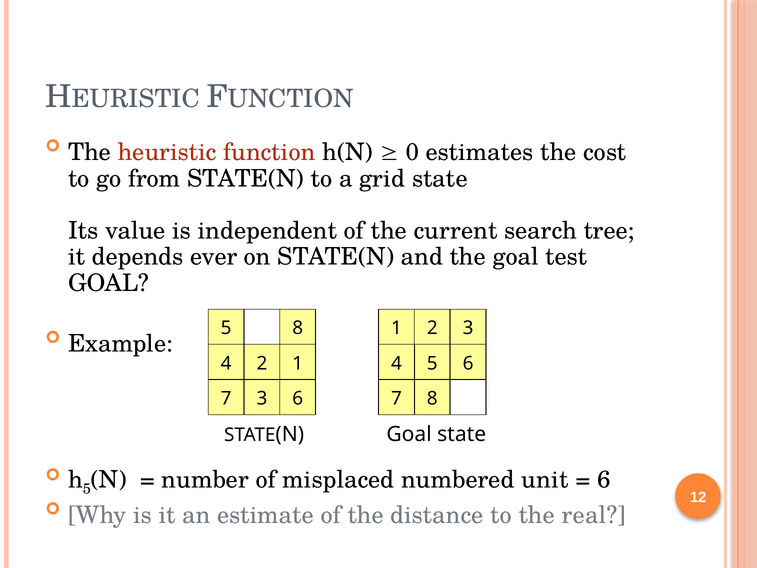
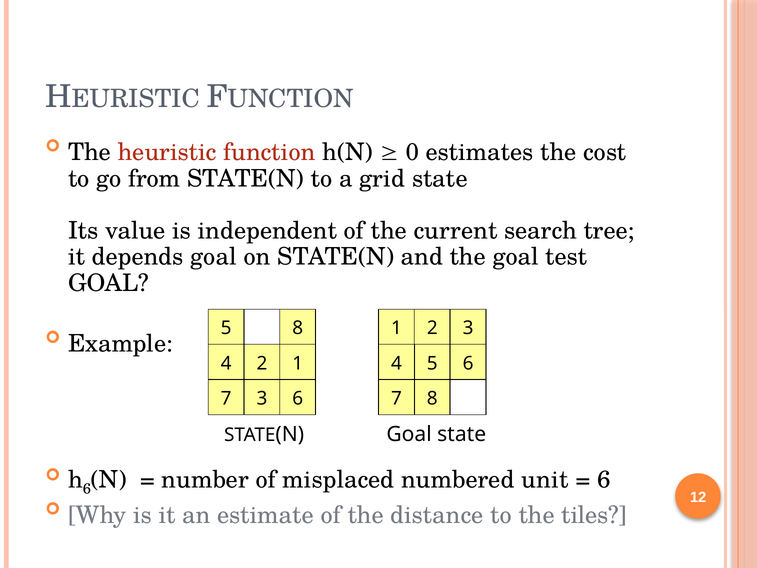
depends ever: ever -> goal (214, 257)
5: 5 -> 6 (87, 489)
real: real -> tiles (594, 515)
